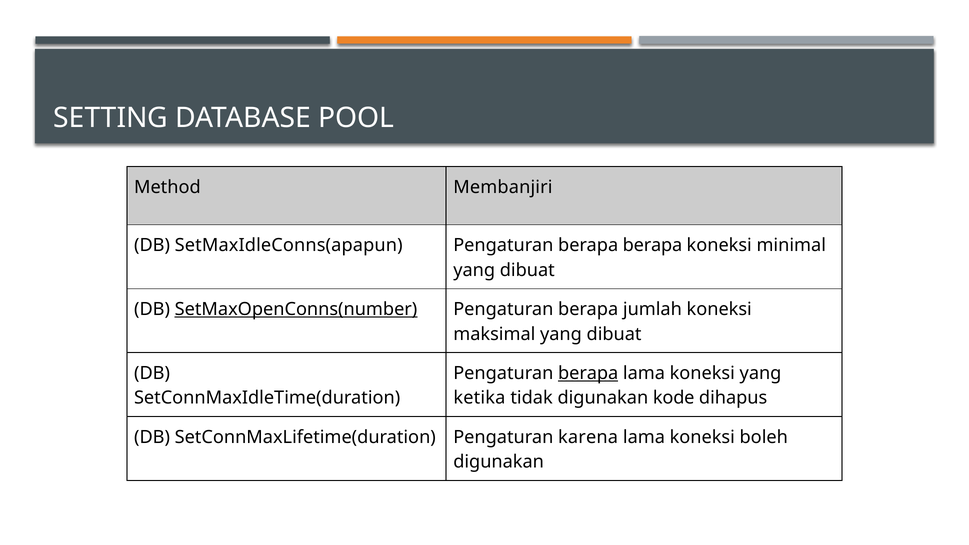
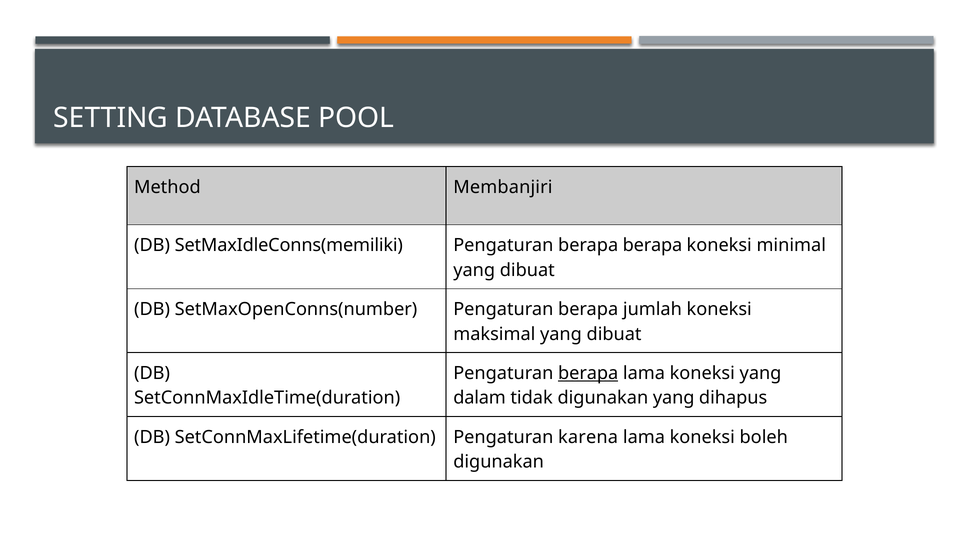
SetMaxIdleConns(apapun: SetMaxIdleConns(apapun -> SetMaxIdleConns(memiliki (289, 245)
SetMaxOpenConns(number underline: present -> none (296, 309)
ketika: ketika -> dalam (480, 398)
digunakan kode: kode -> yang (674, 398)
